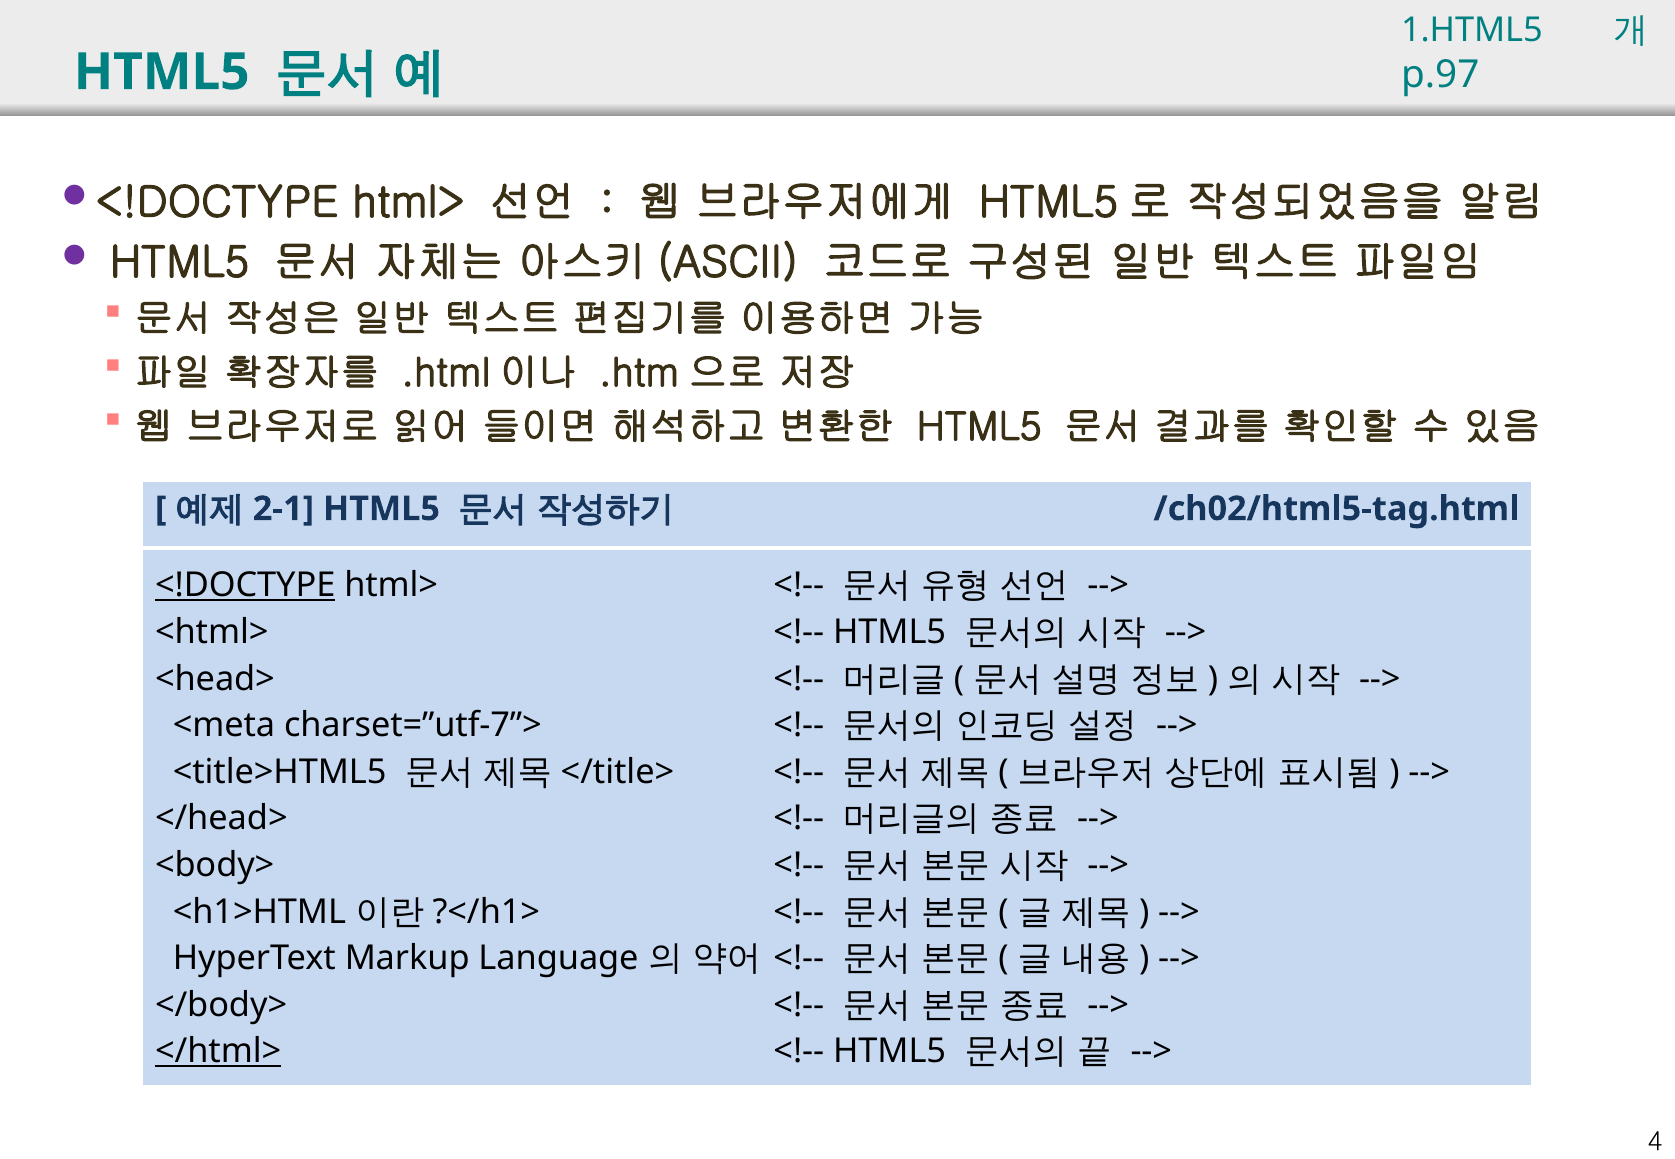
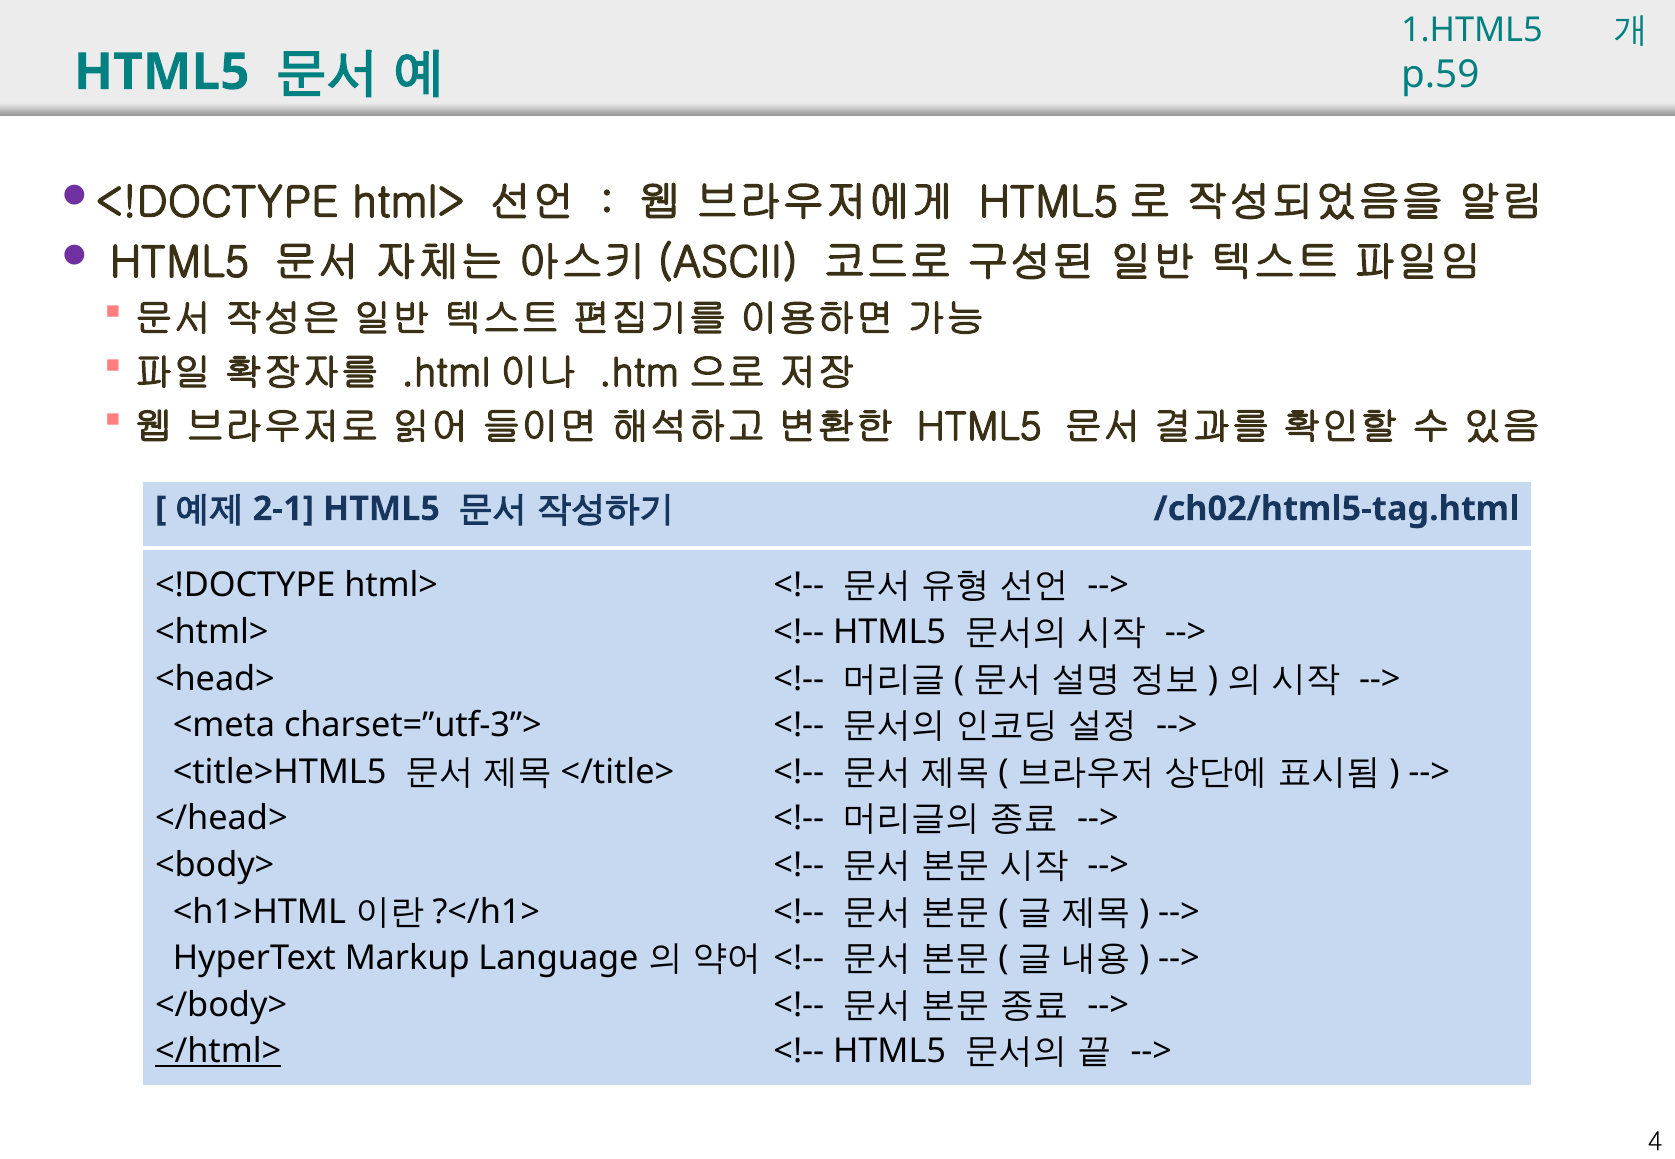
p.97: p.97 -> p.59 (1440, 75)
<!DOCTYPE underline: present -> none (245, 586)
charset=”utf-7”>: charset=”utf-7”> -> charset=”utf-3”> (413, 726)
